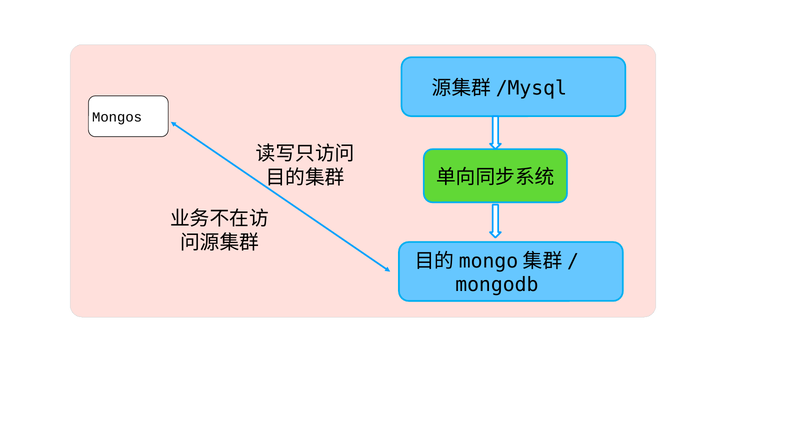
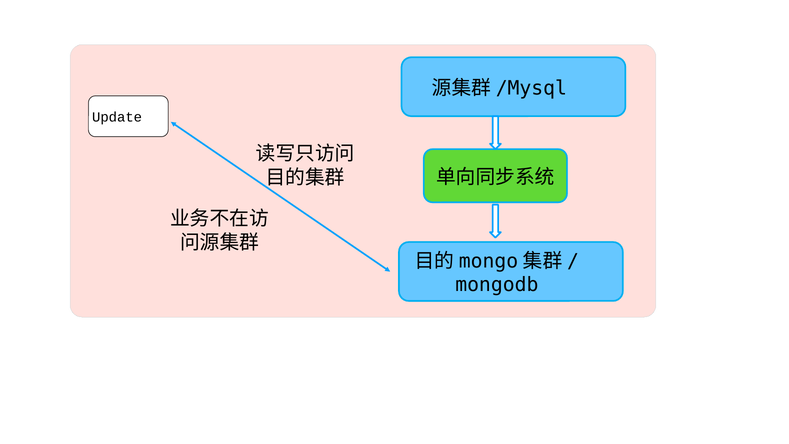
Mongos: Mongos -> Update (117, 117)
